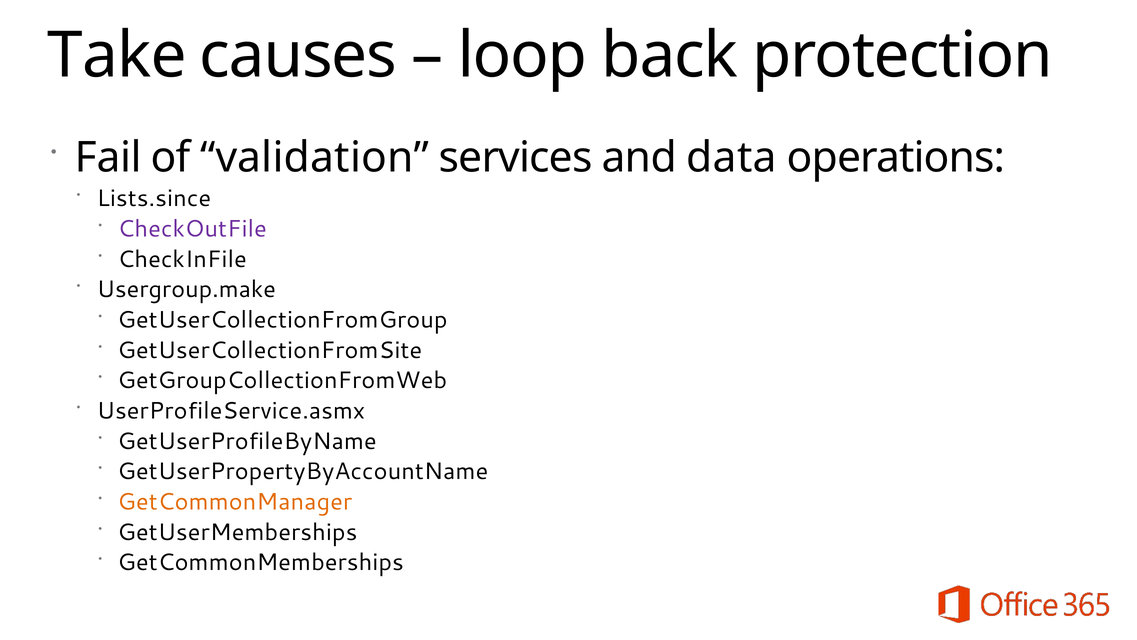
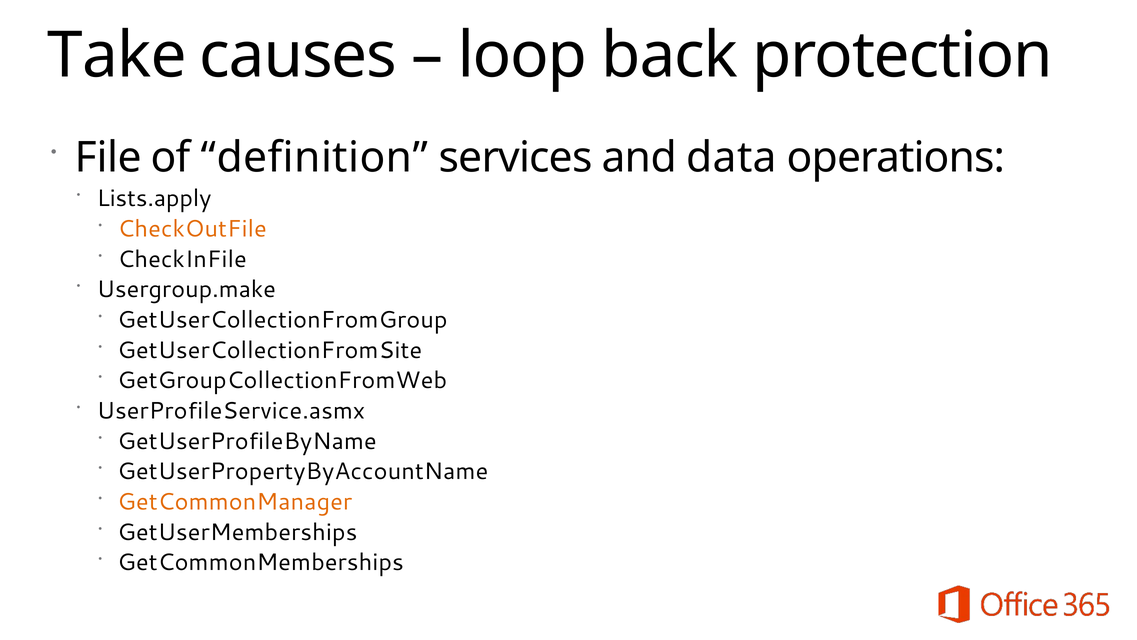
Fail: Fail -> File (108, 158)
validation: validation -> definition (314, 158)
Lists.since: Lists.since -> Lists.apply (154, 199)
CheckOutFile colour: purple -> orange (192, 229)
